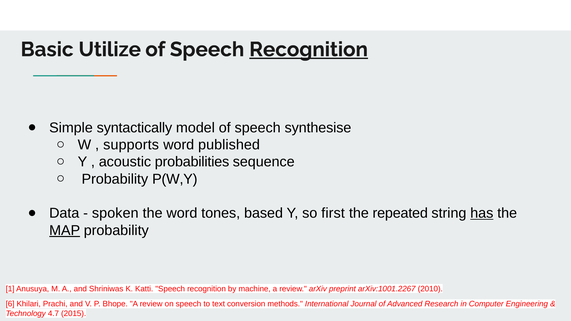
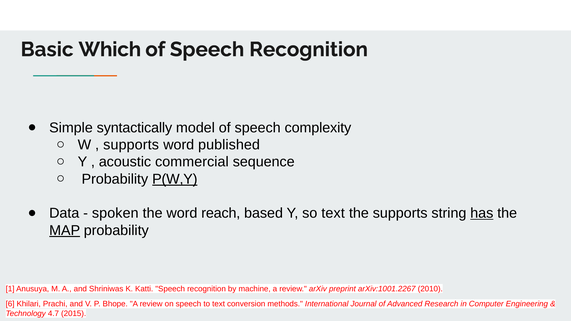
Utilize: Utilize -> Which (110, 49)
Recognition underline: present -> none (309, 49)
synthesise: synthesise -> complexity (318, 128)
probabilities: probabilities -> commercial (192, 162)
P(W,Y underline: none -> present (175, 179)
tones: tones -> reach (221, 213)
so first: first -> text (333, 213)
the repeated: repeated -> supports (400, 213)
